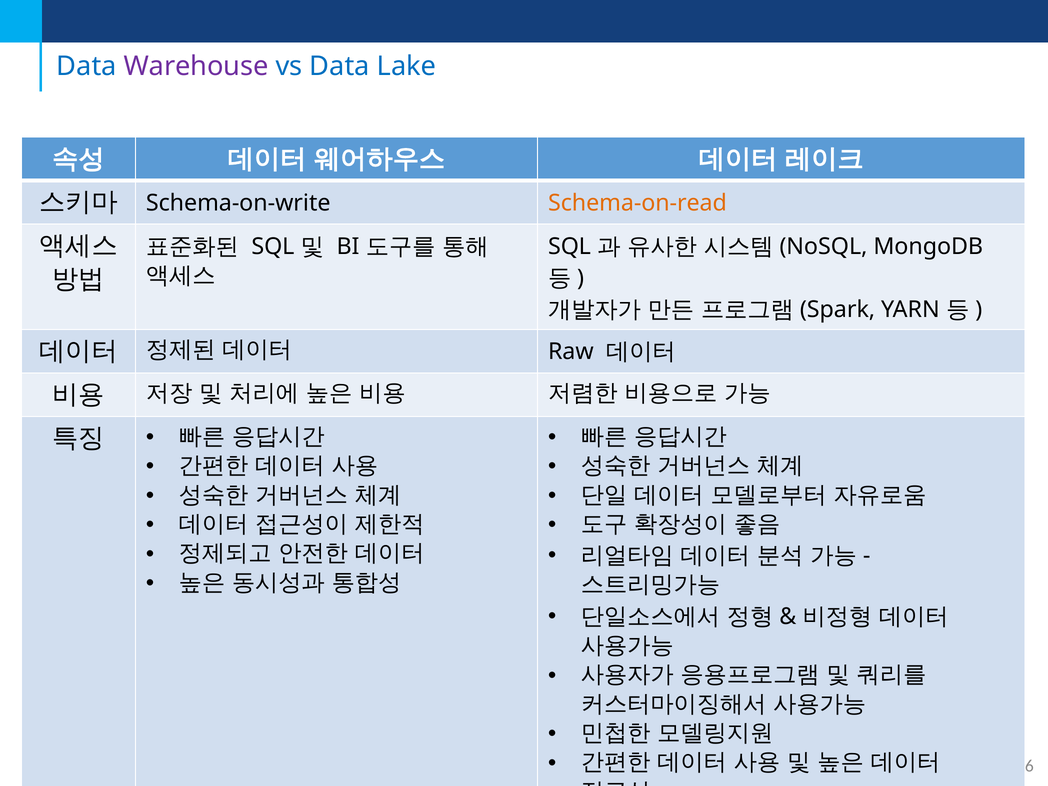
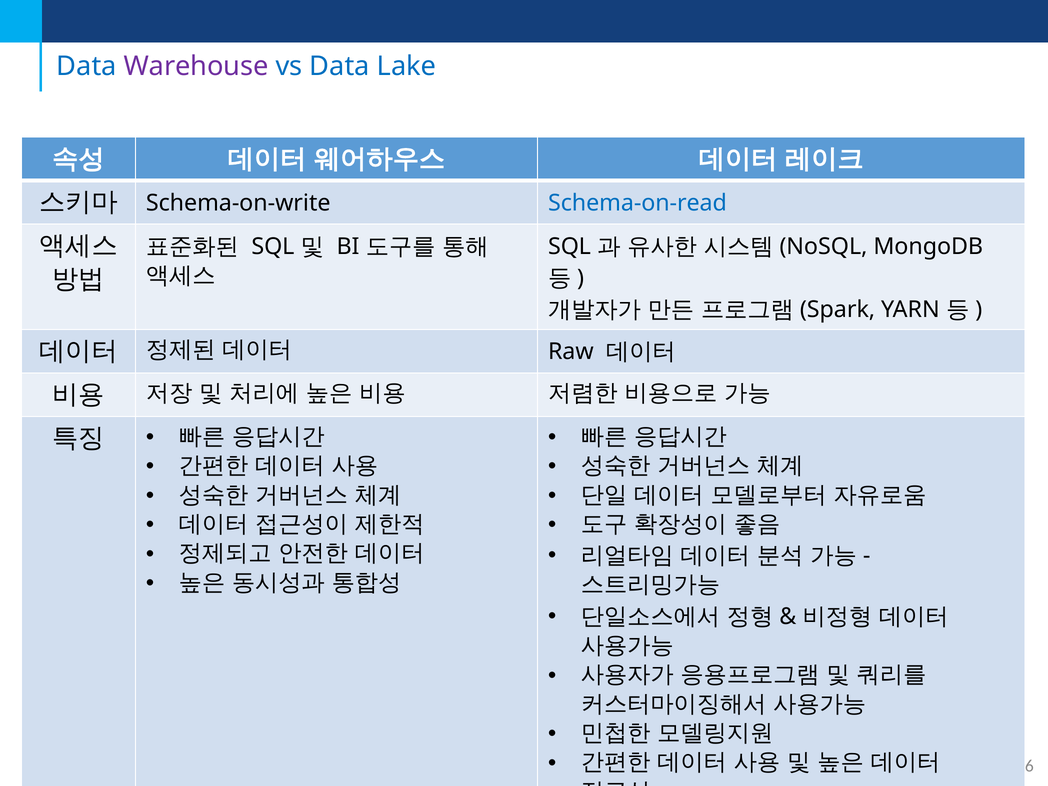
Schema-on-read colour: orange -> blue (637, 203)
